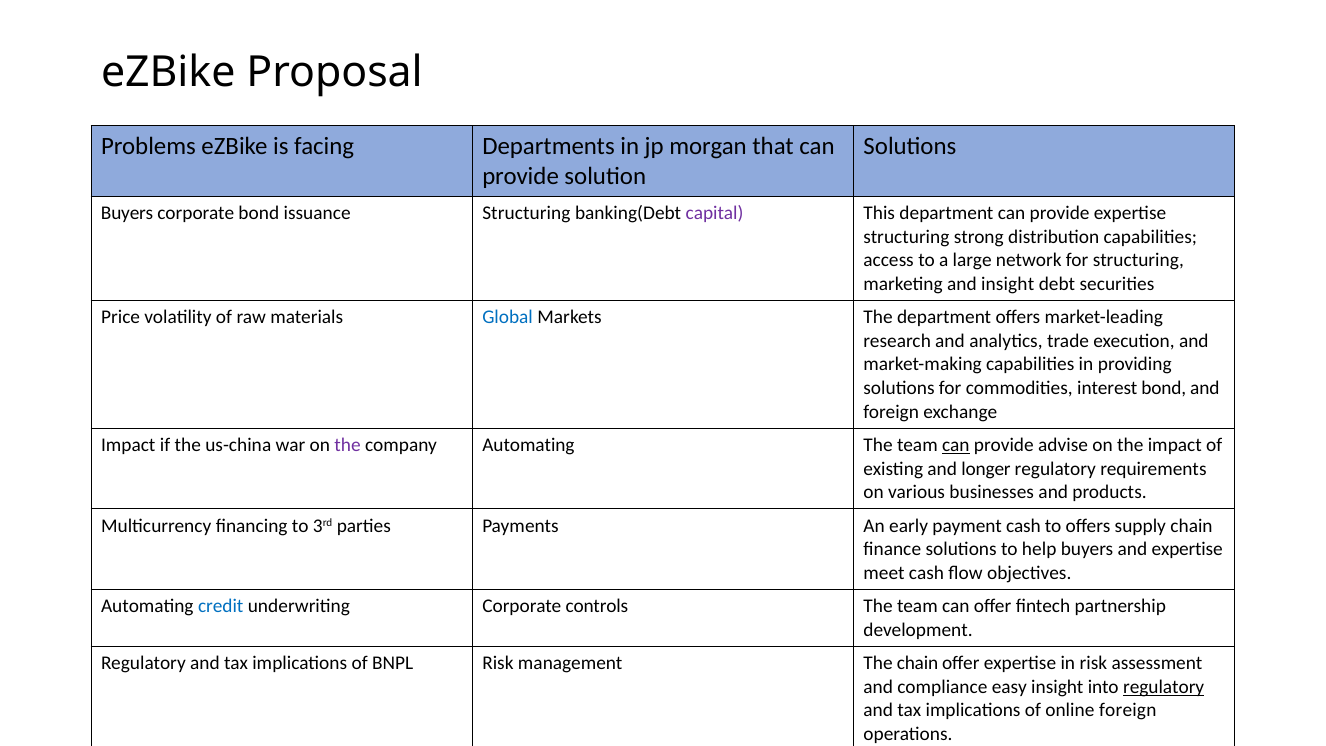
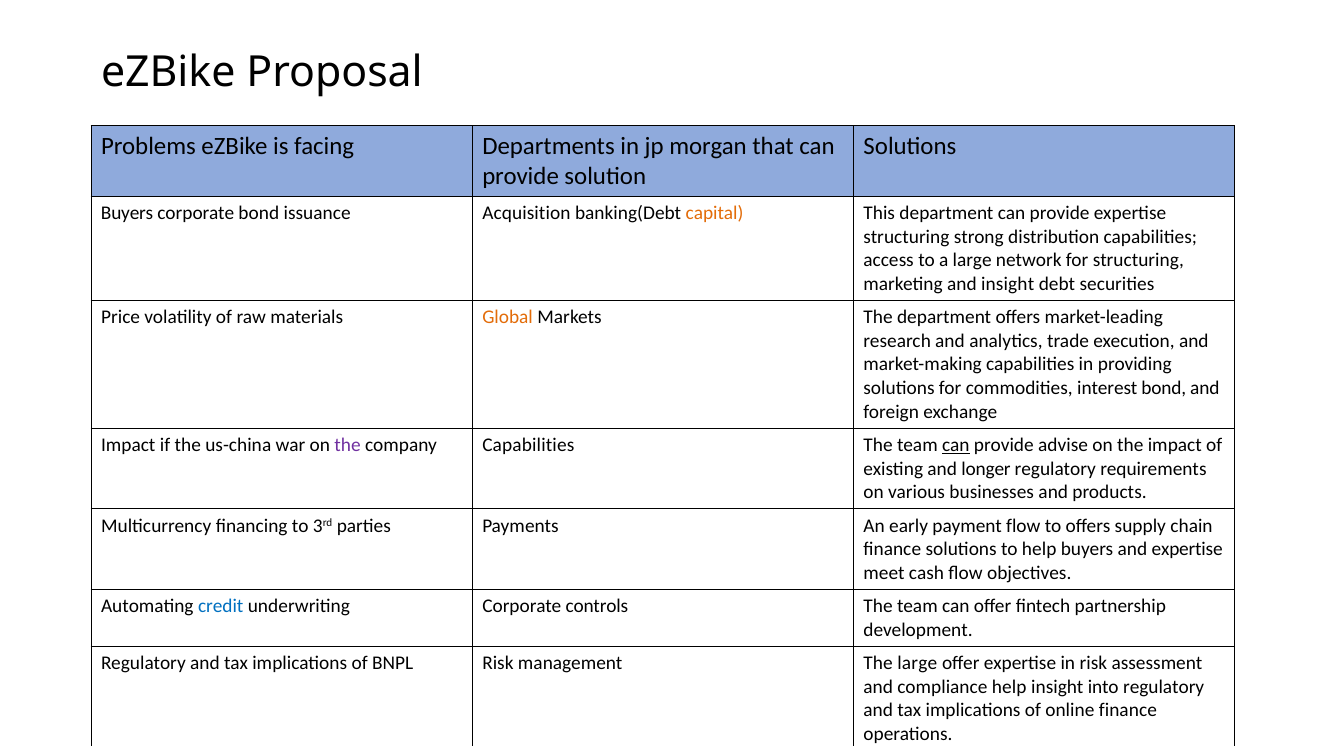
issuance Structuring: Structuring -> Acquisition (526, 213)
capital colour: purple -> orange (715, 213)
Global colour: blue -> orange (508, 317)
company Automating: Automating -> Capabilities (528, 445)
payment cash: cash -> flow (1023, 526)
The chain: chain -> large (917, 663)
compliance easy: easy -> help (1009, 687)
regulatory underline: present -> none (1164, 687)
online foreign: foreign -> finance (1128, 710)
